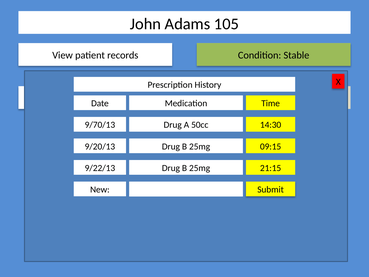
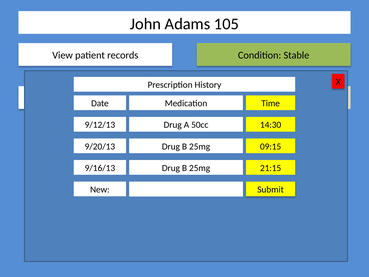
9/70/13: 9/70/13 -> 9/12/13 (100, 125)
9/22/13: 9/22/13 -> 9/16/13 (100, 168)
